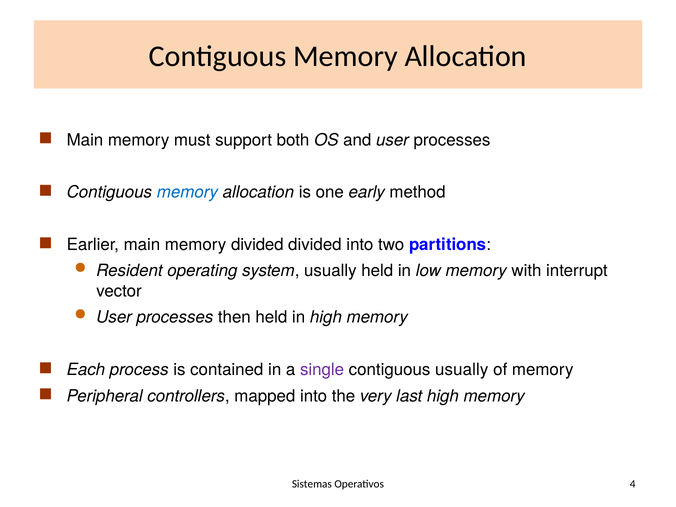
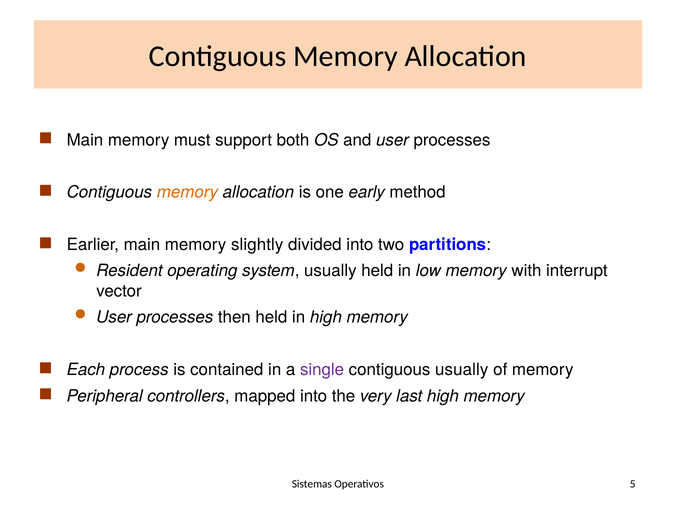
memory colour: blue -> orange (187, 192)
memory divided: divided -> slightly (257, 245)
4: 4 -> 5 (633, 484)
